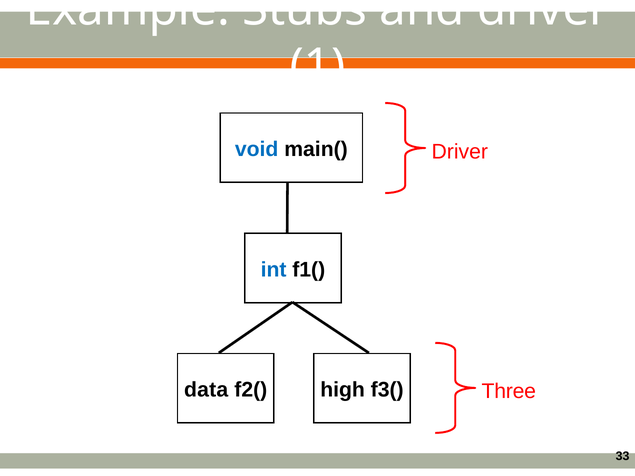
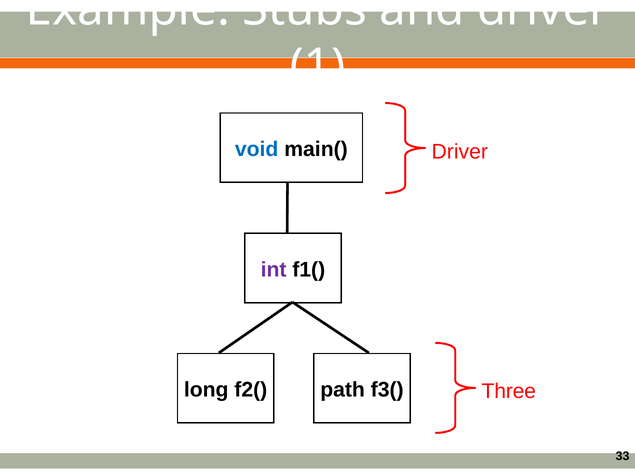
int colour: blue -> purple (274, 270)
data: data -> long (206, 390)
high: high -> path (343, 390)
